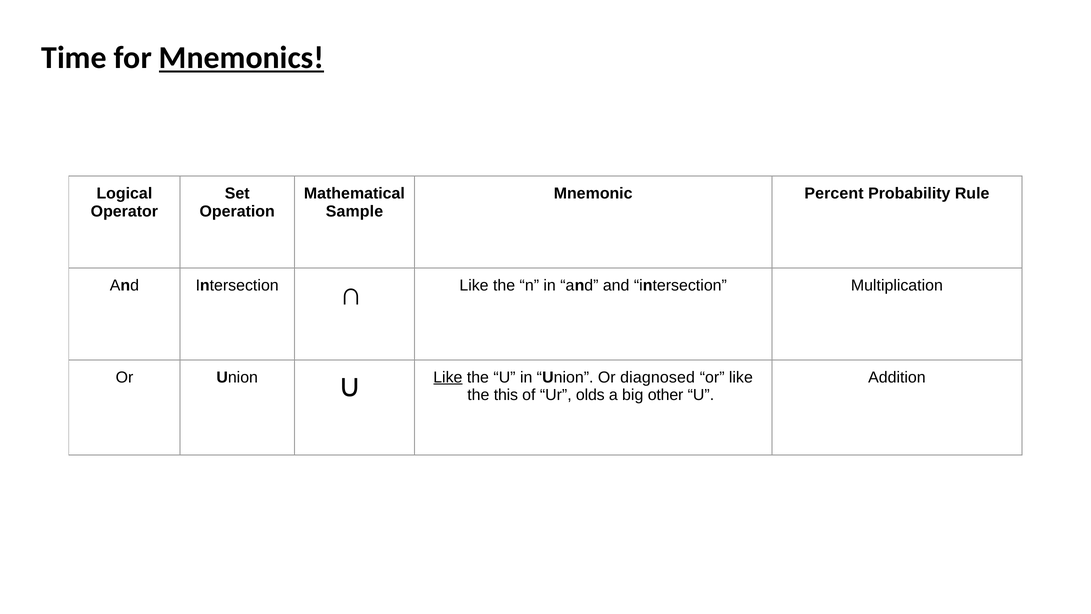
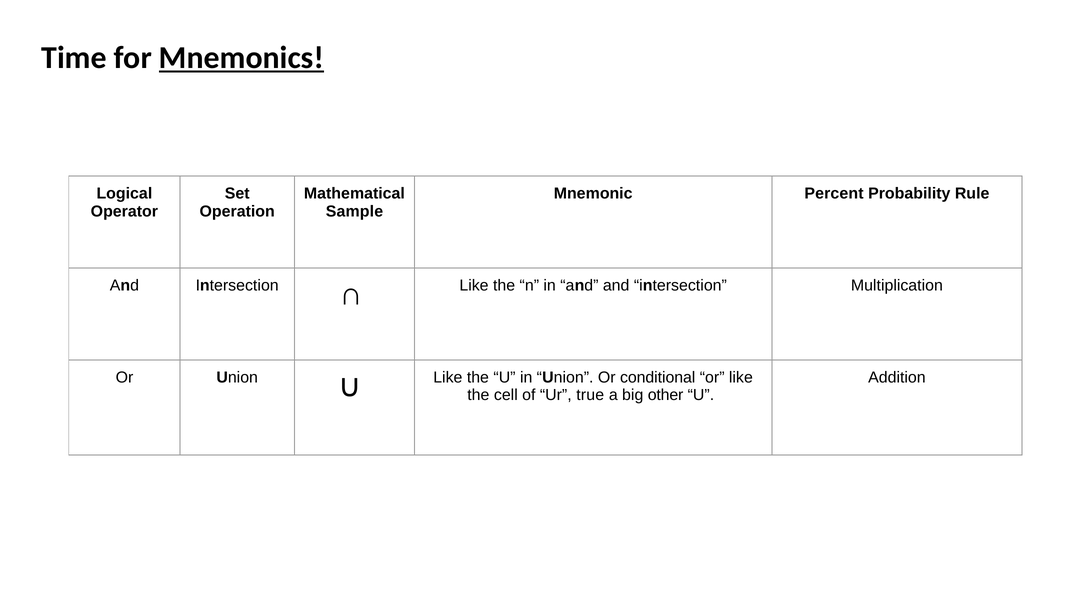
Like underline: present -> none (448, 377)
diagnosed: diagnosed -> conditional (658, 377)
this: this -> cell (506, 395)
olds: olds -> true (590, 395)
